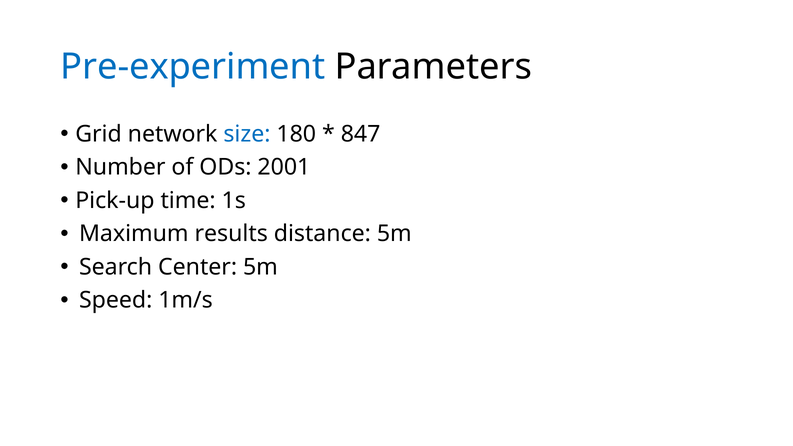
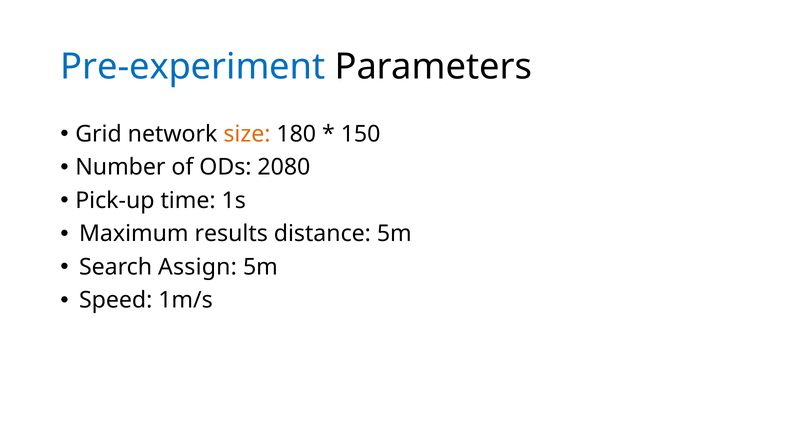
size colour: blue -> orange (247, 134)
847: 847 -> 150 (361, 134)
2001: 2001 -> 2080 (284, 167)
Center: Center -> Assign (198, 267)
